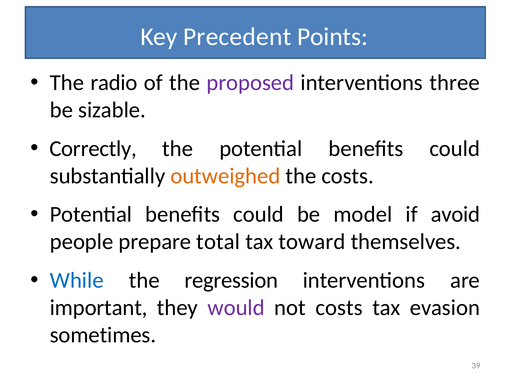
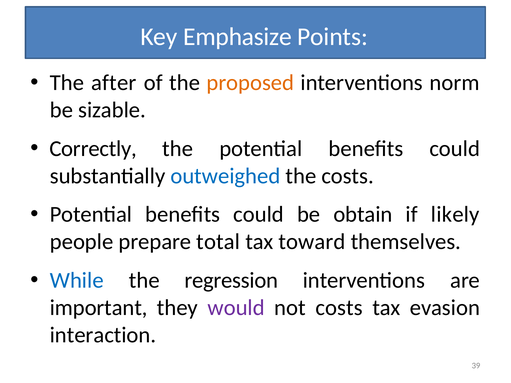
Precedent: Precedent -> Emphasize (237, 37)
radio: radio -> after (114, 83)
proposed colour: purple -> orange (250, 83)
three: three -> norm (455, 83)
outweighed colour: orange -> blue (225, 176)
model: model -> obtain (363, 215)
avoid: avoid -> likely (455, 215)
sometimes: sometimes -> interaction (103, 335)
